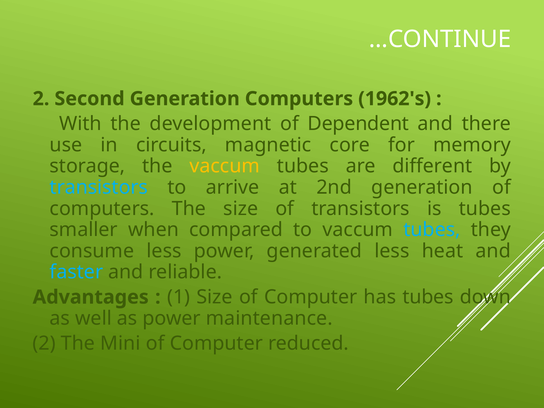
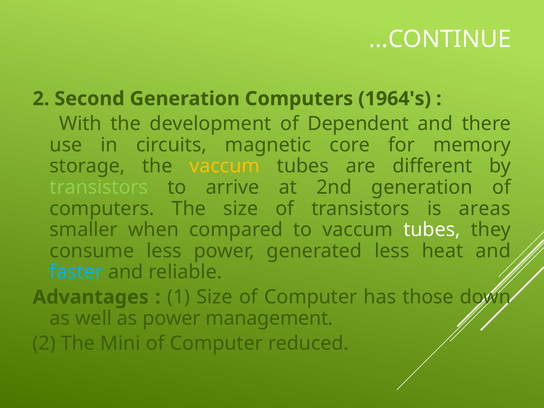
1962's: 1962's -> 1964's (395, 99)
transistors colour: light blue -> light green (99, 187)
is tubes: tubes -> areas (485, 209)
tubes colour: light blue -> white (432, 230)
has tubes: tubes -> those (428, 297)
maintenance: maintenance -> management (269, 318)
